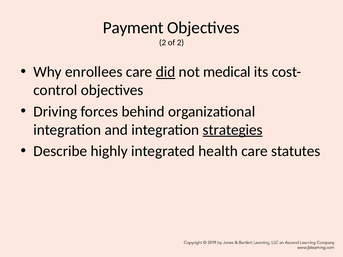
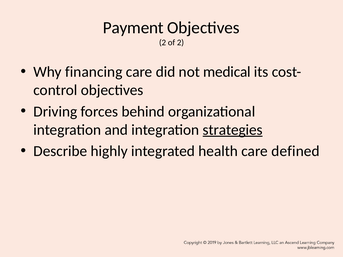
enrollees: enrollees -> financing (94, 72)
did underline: present -> none (166, 72)
statutes: statutes -> defined (296, 151)
